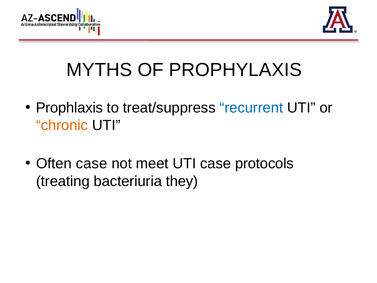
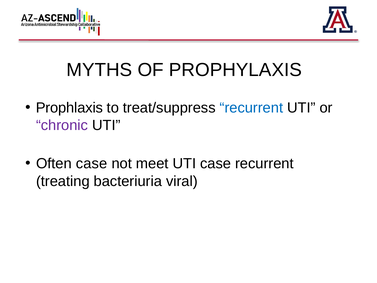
chronic colour: orange -> purple (62, 125)
case protocols: protocols -> recurrent (264, 163)
they: they -> viral (182, 181)
